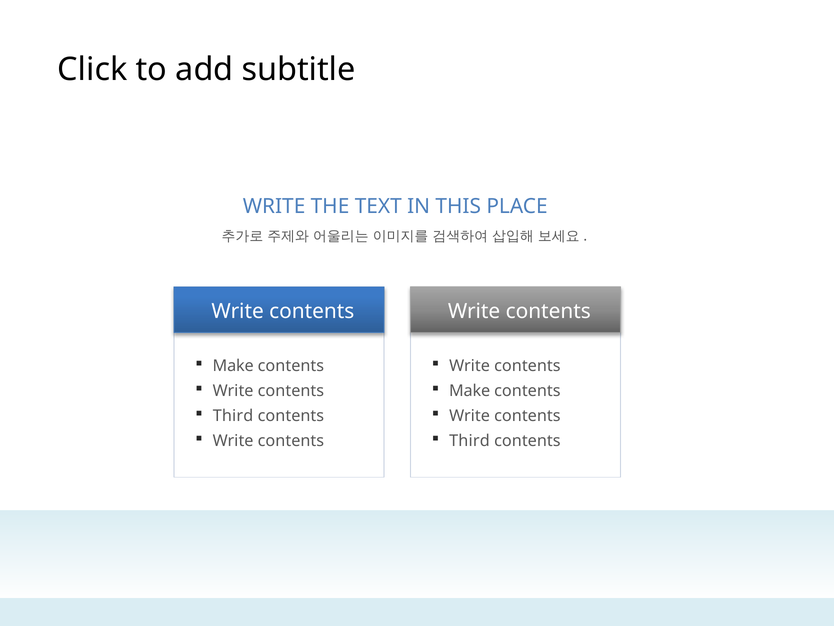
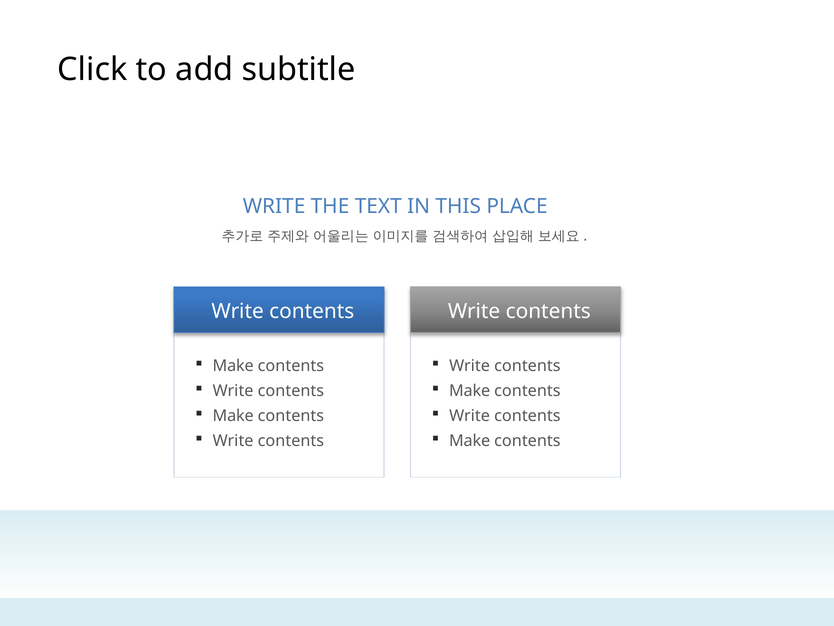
Third: Third -> Make (233, 416)
Third: Third -> Make (470, 441)
